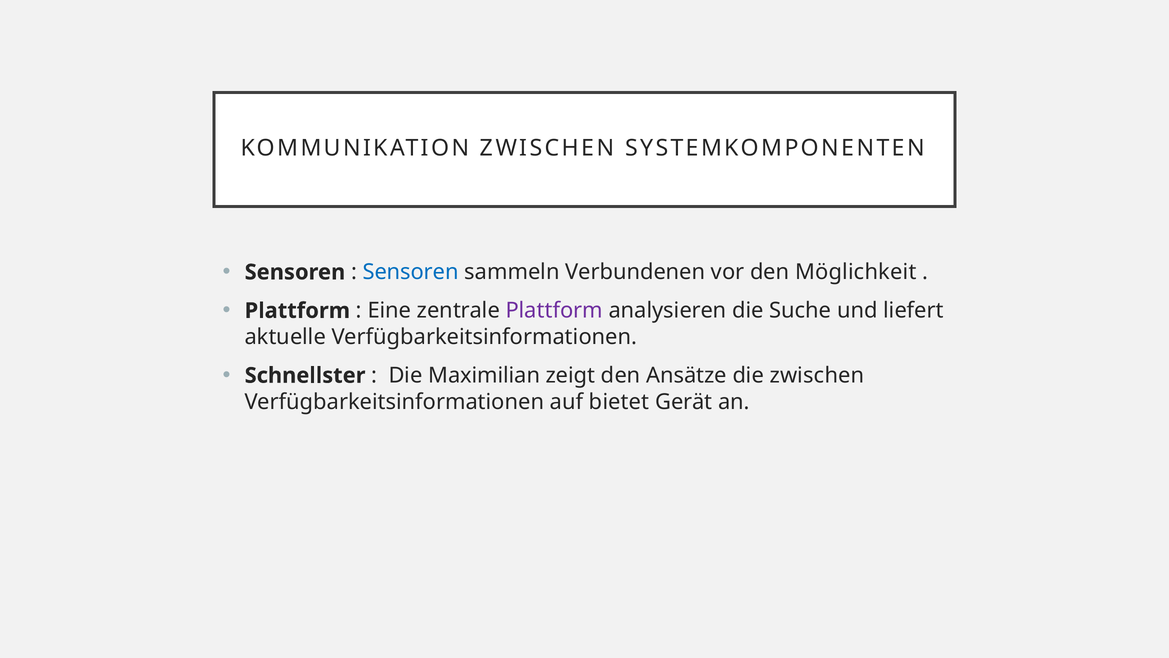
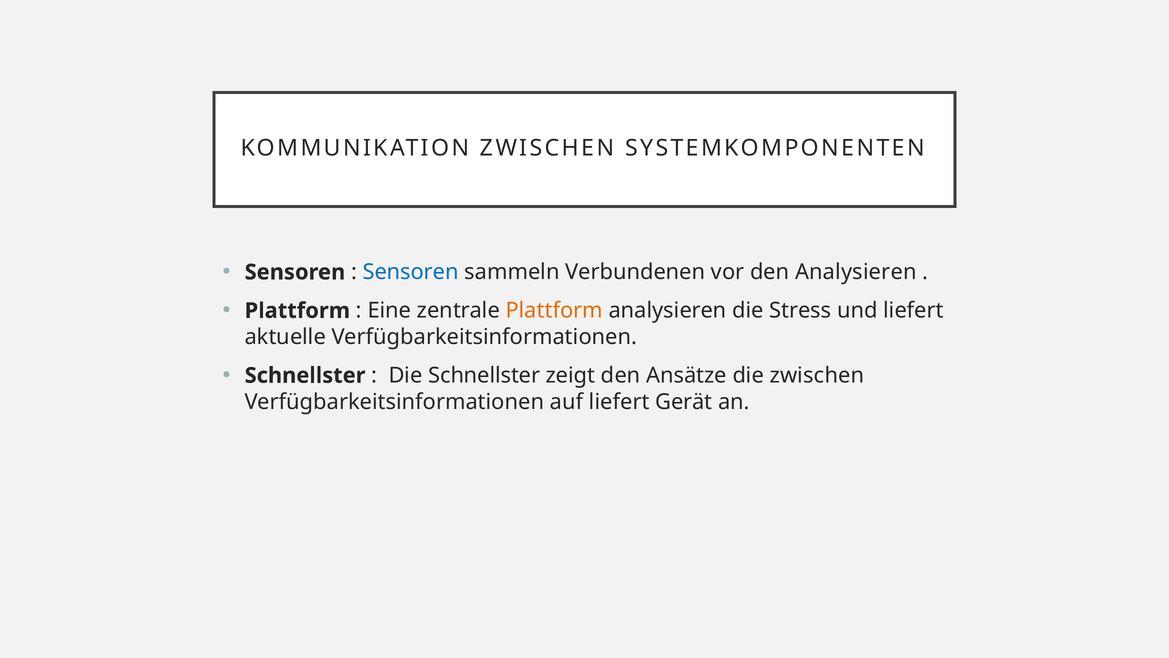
den Möglichkeit: Möglichkeit -> Analysieren (856, 272)
Plattform colour: purple -> orange (554, 310)
Suche: Suche -> Stress (800, 310)
Die Maximilian: Maximilian -> Schnellster (484, 375)
auf bietet: bietet -> liefert (619, 402)
